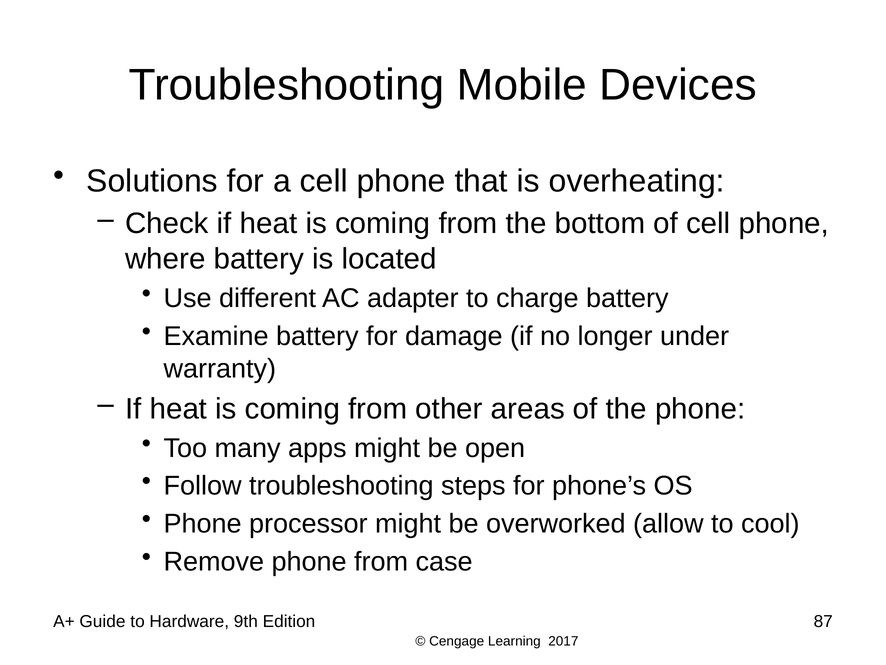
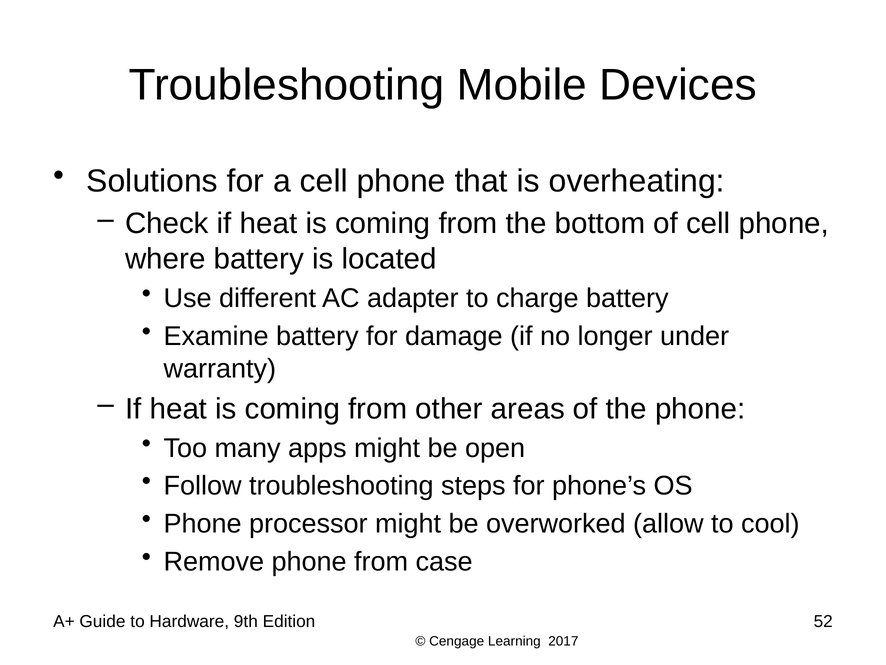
87: 87 -> 52 (823, 621)
